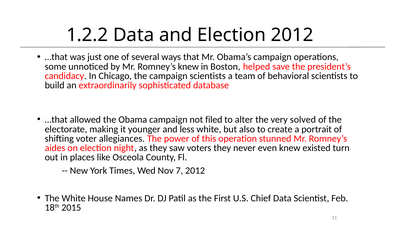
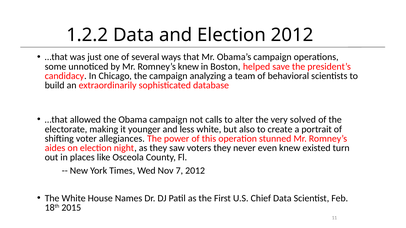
campaign scientists: scientists -> analyzing (208, 76)
filed: filed -> calls (214, 120)
